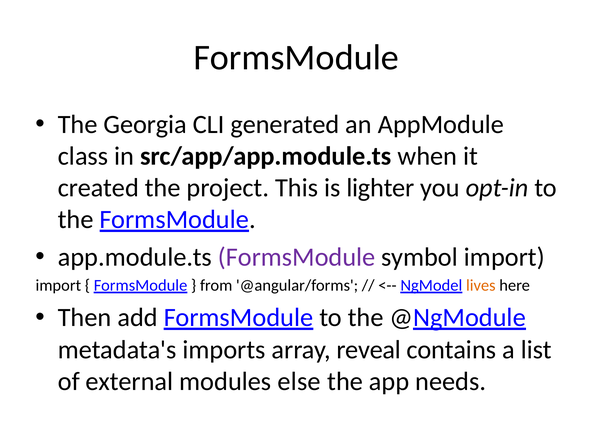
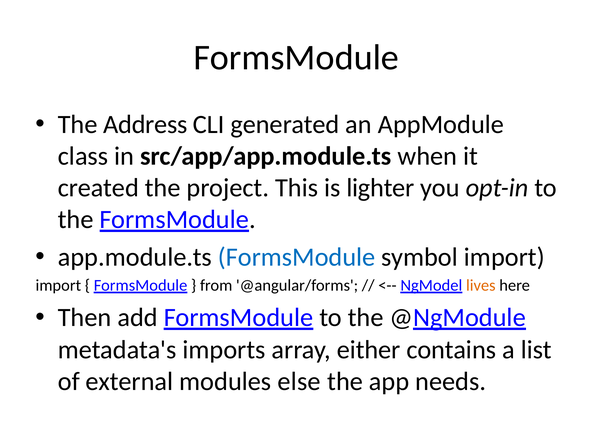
Georgia: Georgia -> Address (145, 124)
FormsModule colour: purple -> blue (297, 257)
reveal: reveal -> either (369, 350)
